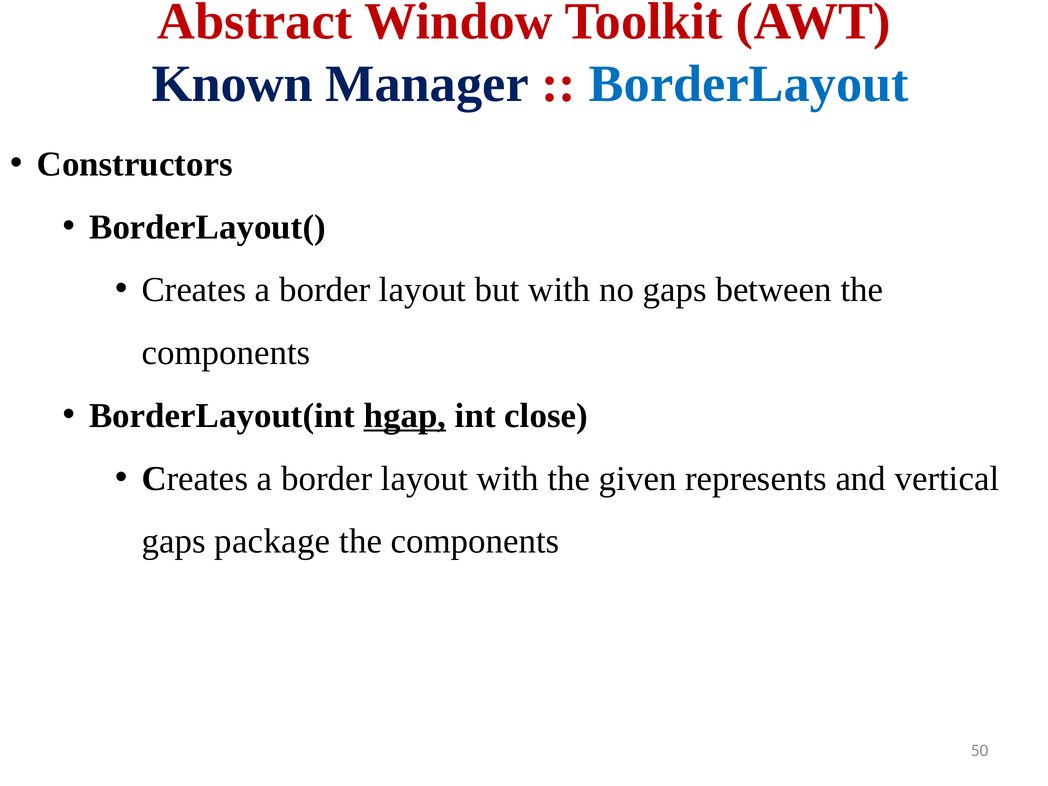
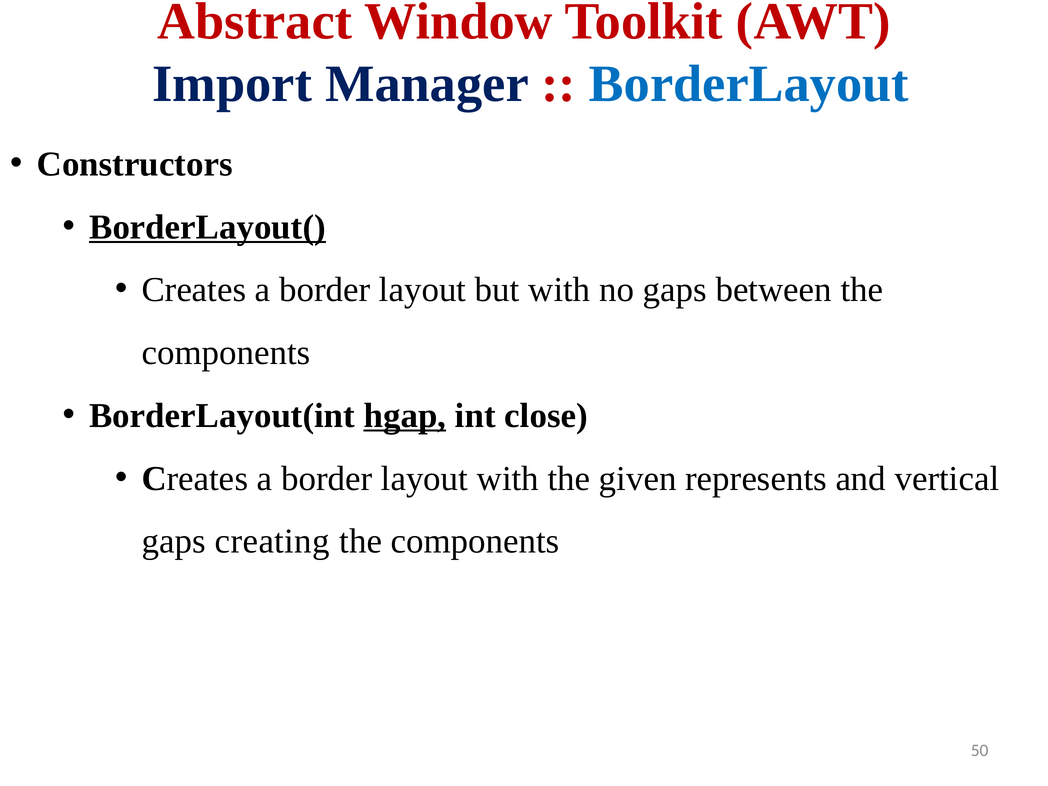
Known: Known -> Import (232, 84)
BorderLayout( underline: none -> present (208, 227)
package: package -> creating (272, 541)
